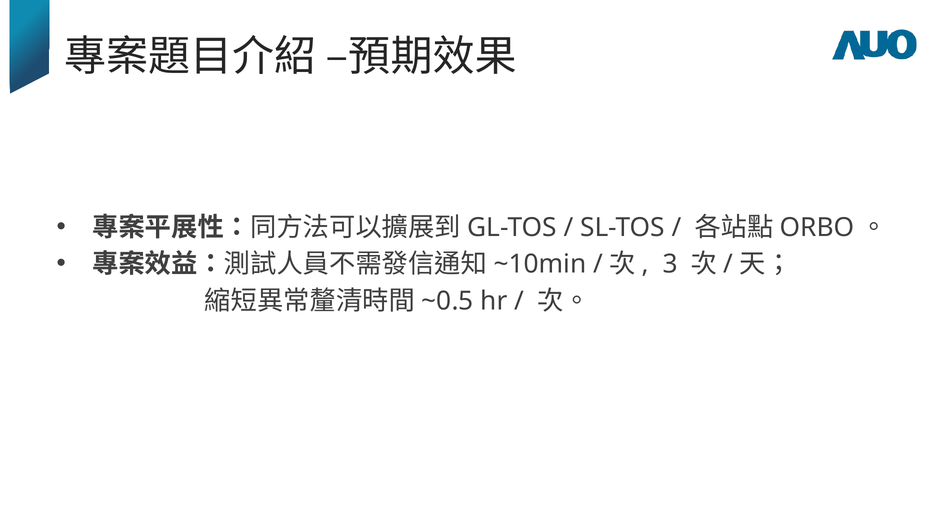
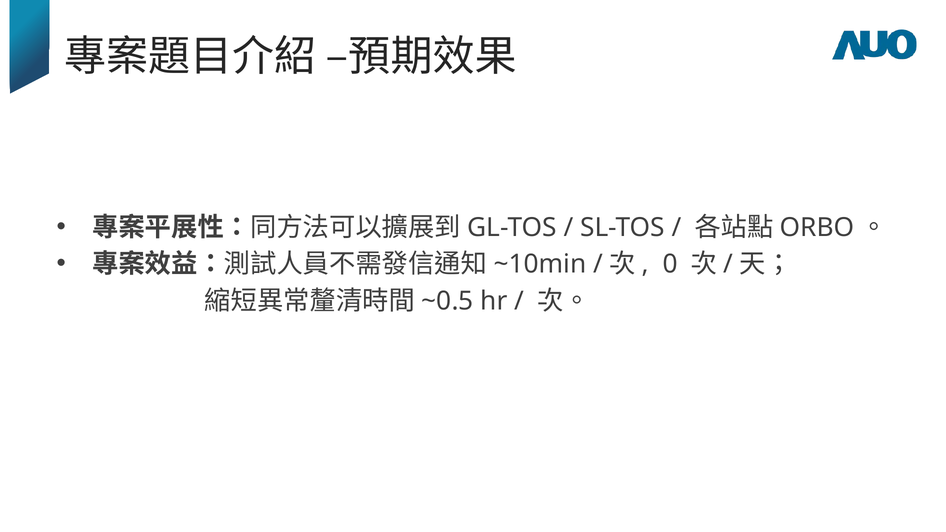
3: 3 -> 0 (670, 264)
